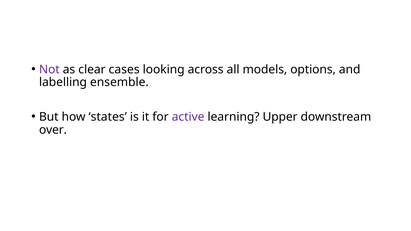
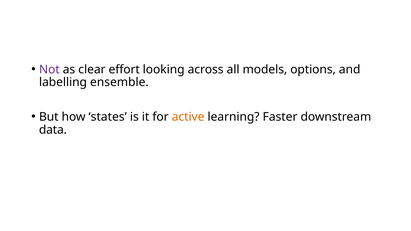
cases: cases -> effort (124, 69)
active colour: purple -> orange (188, 117)
Upper: Upper -> Faster (280, 117)
over: over -> data (53, 130)
